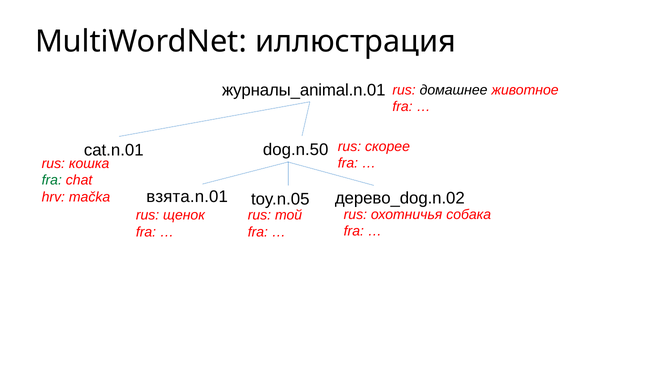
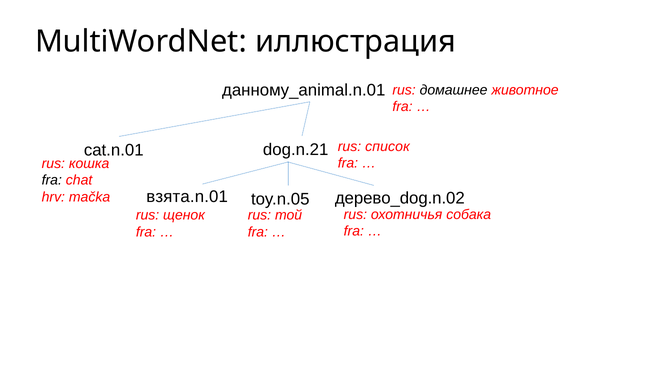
журналы_animal.n.01: журналы_animal.n.01 -> данному_animal.n.01 (304, 90)
скорее: скорее -> список (387, 146)
dog.n.50: dog.n.50 -> dog.n.21 (296, 150)
fra colour: green -> black (52, 180)
